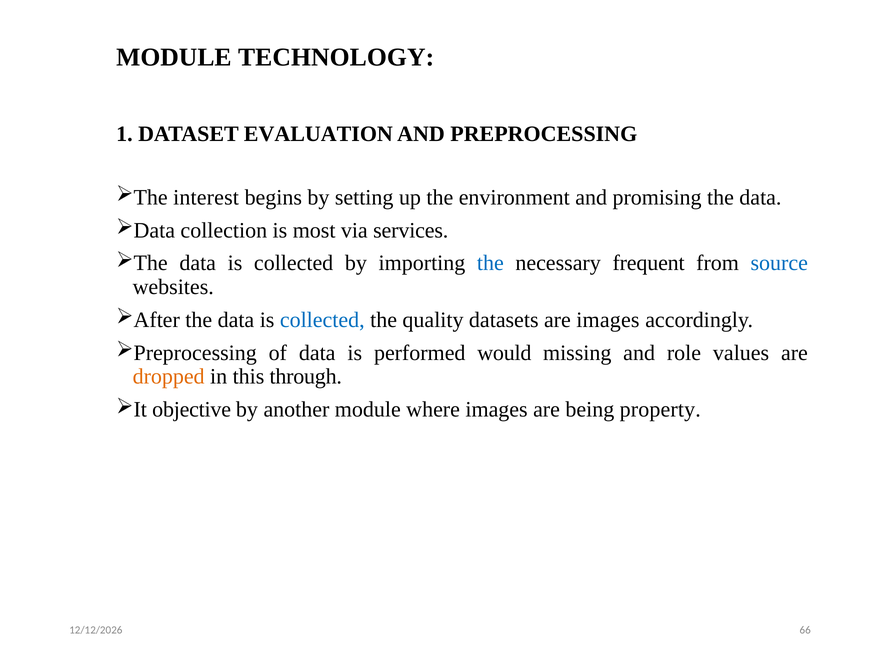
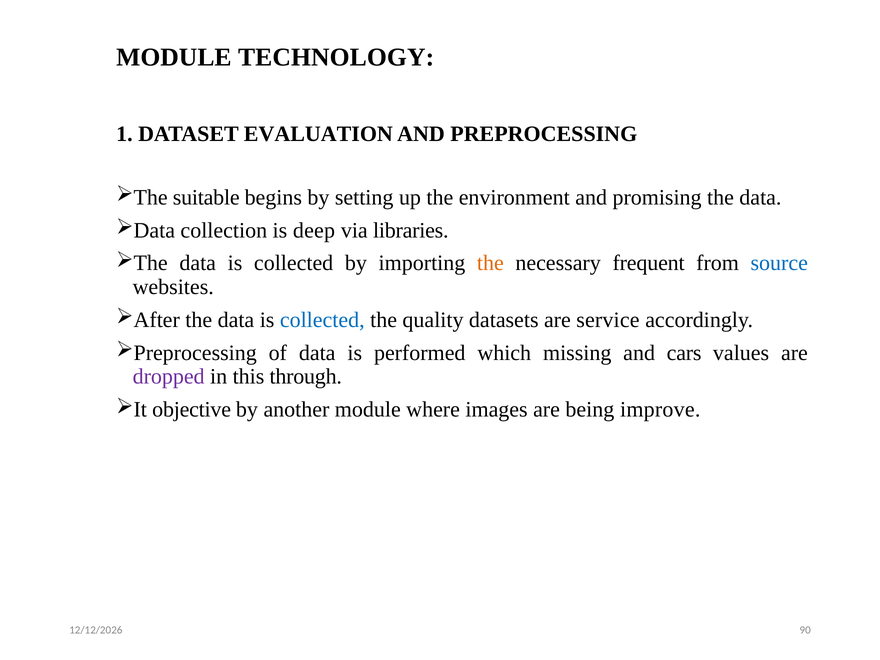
interest: interest -> suitable (206, 197)
most: most -> deep (314, 230)
services: services -> libraries (411, 230)
the colour: blue -> orange (490, 263)
are images: images -> service (608, 320)
would: would -> which (504, 353)
role: role -> cars (684, 353)
dropped colour: orange -> purple (169, 377)
property: property -> improve (660, 410)
66: 66 -> 90 (805, 630)
